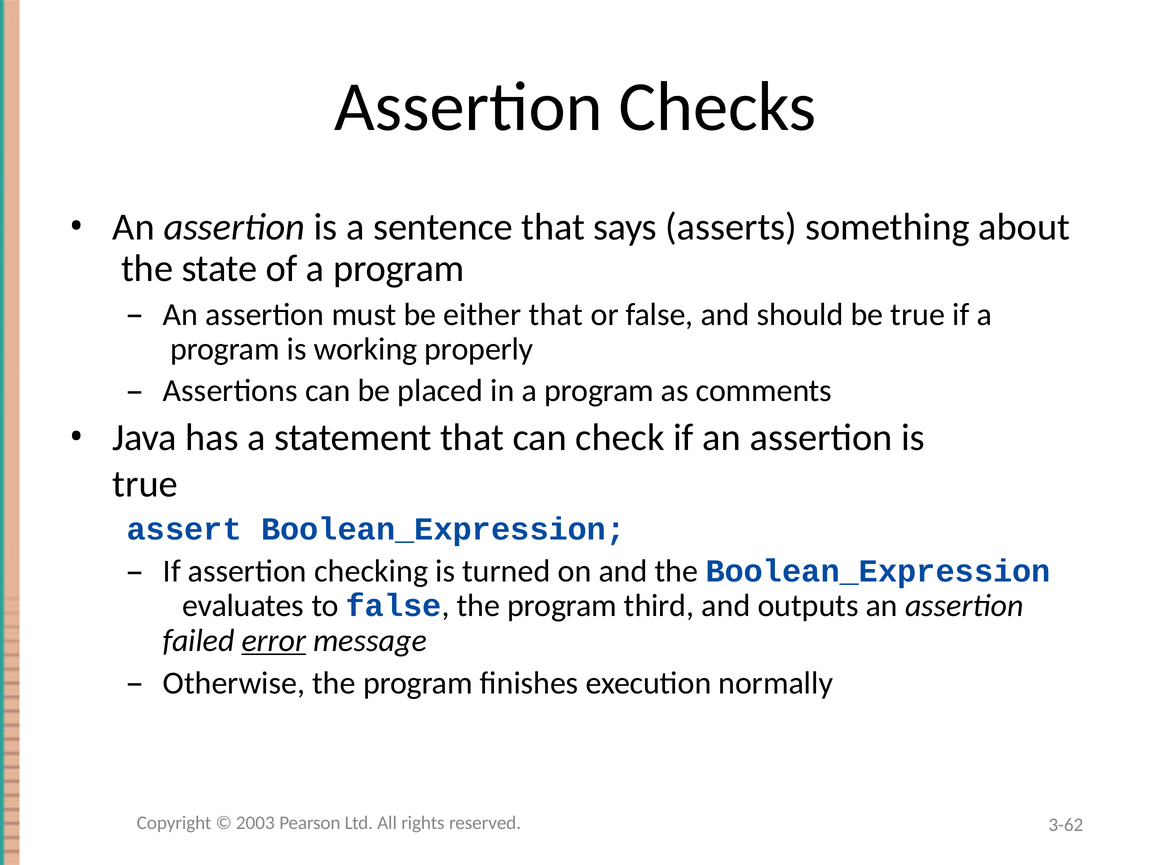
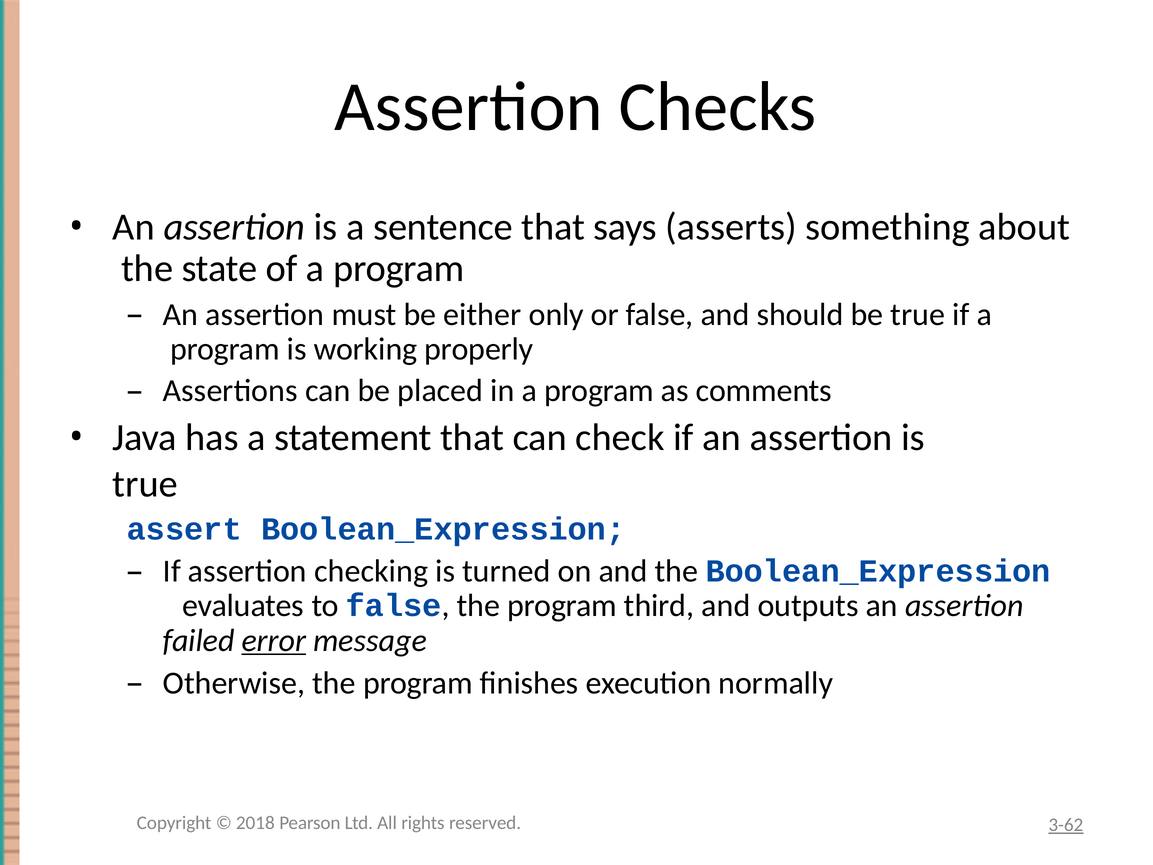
either that: that -> only (556, 314)
2003: 2003 -> 2018 (255, 823)
3-62 underline: none -> present (1066, 825)
